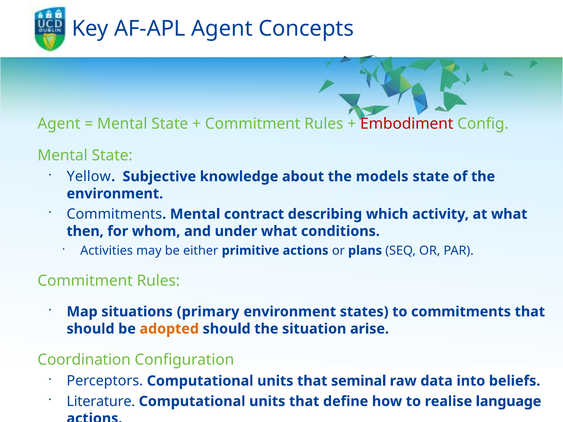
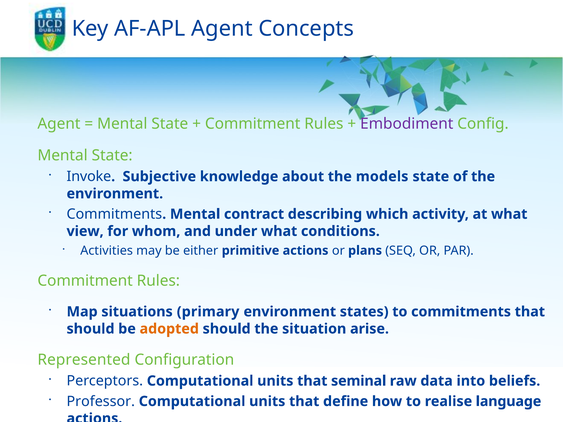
Embodiment colour: red -> purple (407, 124)
Yellow: Yellow -> Invoke (89, 177)
then: then -> view (85, 231)
Coordination: Coordination -> Represented (84, 360)
Literature: Literature -> Professor (101, 402)
